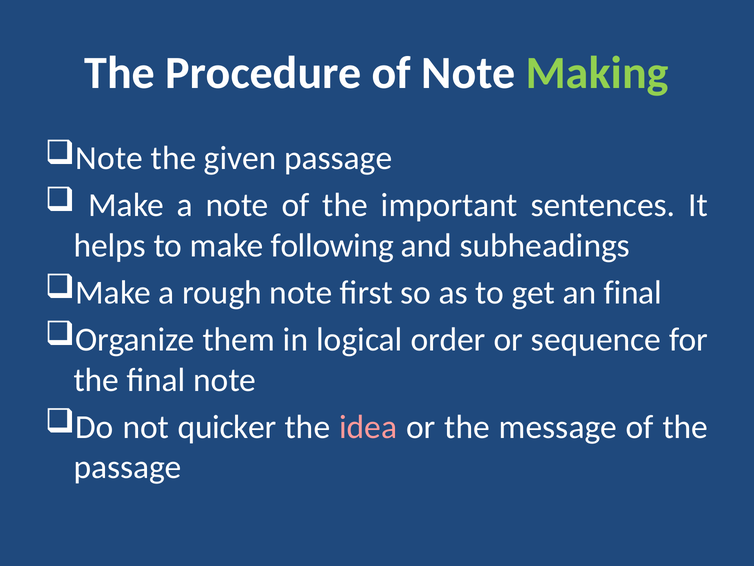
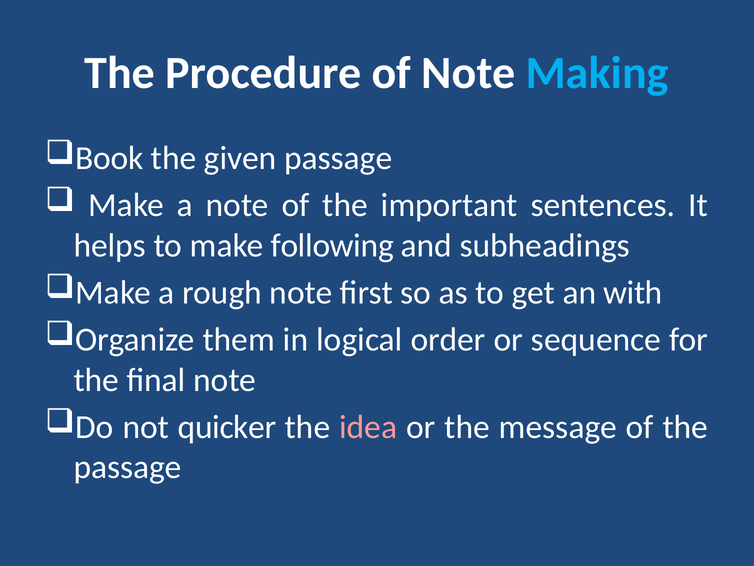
Making colour: light green -> light blue (597, 73)
Note: Note -> Book (109, 158)
an final: final -> with (633, 292)
